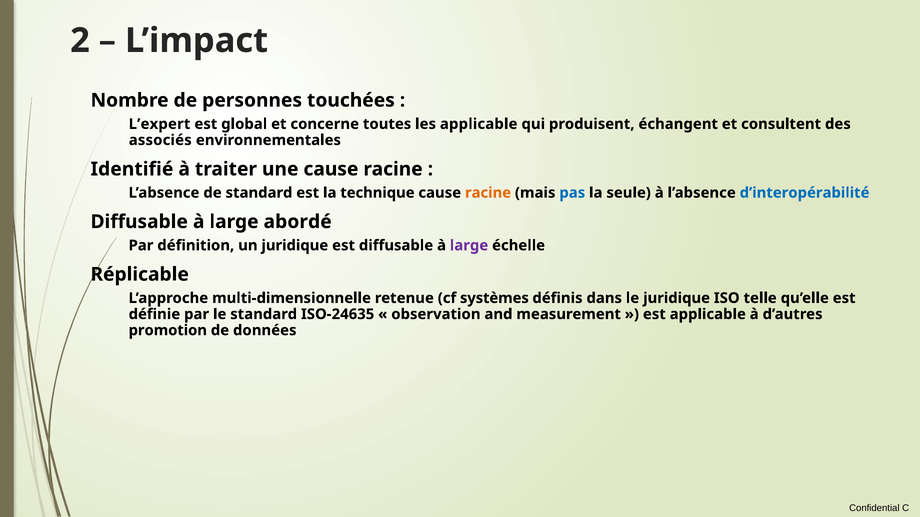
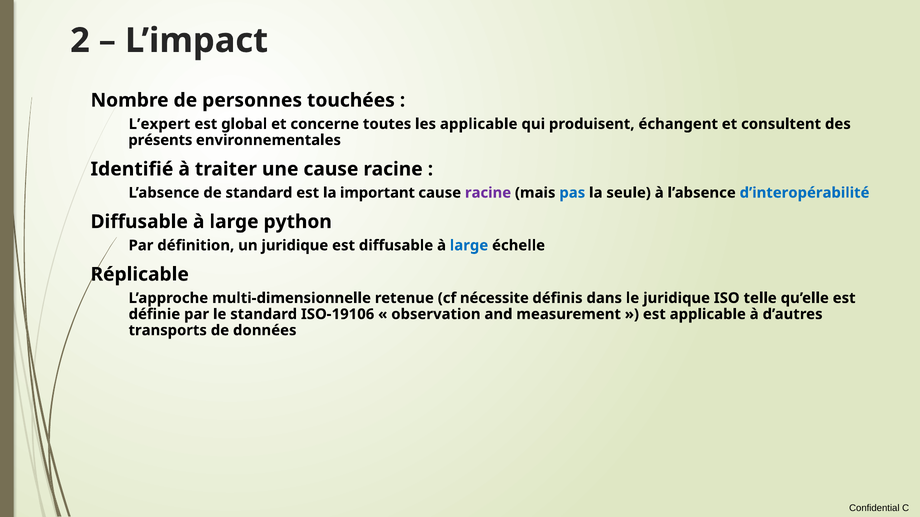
associés: associés -> présents (160, 140)
technique: technique -> important (377, 193)
racine colour: orange -> purple (488, 193)
abordé: abordé -> python (298, 222)
large colour: purple -> blue (469, 246)
systèmes: systèmes -> nécessite (494, 298)
ISO-24635: ISO-24635 -> ISO-19106 (338, 314)
promotion: promotion -> transports (168, 331)
